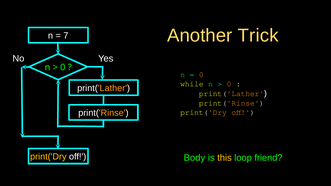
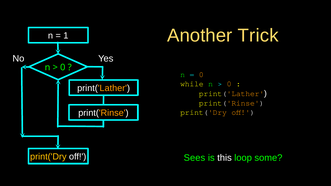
7: 7 -> 1 (66, 36)
Body: Body -> Sees (194, 158)
this colour: yellow -> white (224, 158)
friend: friend -> some (268, 158)
